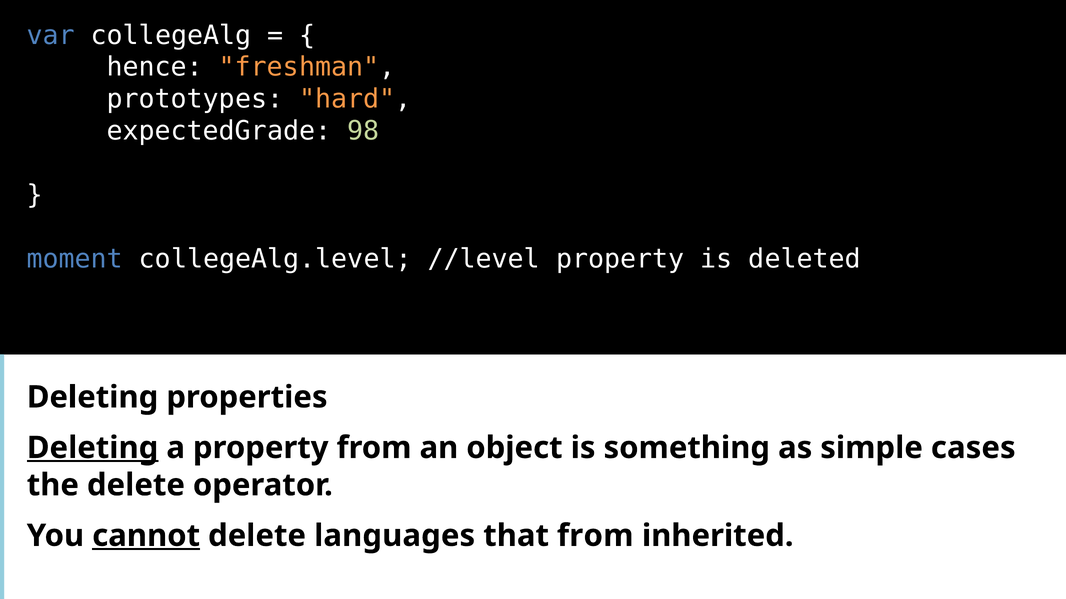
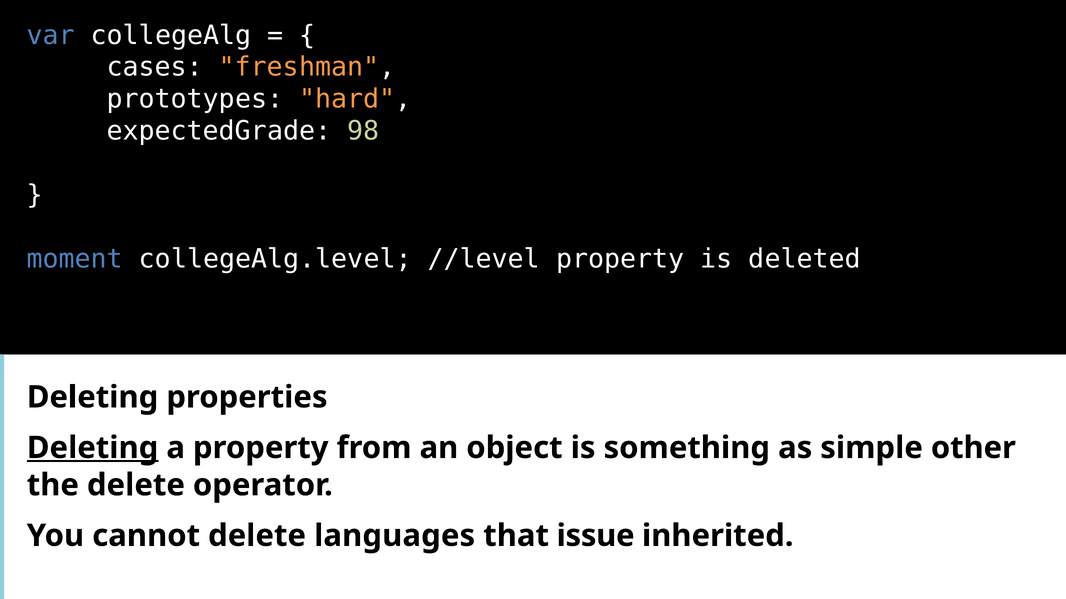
hence: hence -> cases (155, 67)
cases: cases -> other (973, 448)
cannot underline: present -> none (146, 536)
that from: from -> issue (596, 536)
